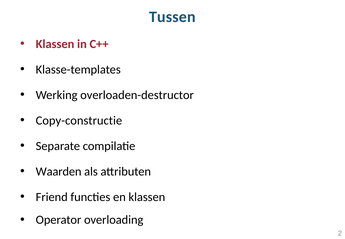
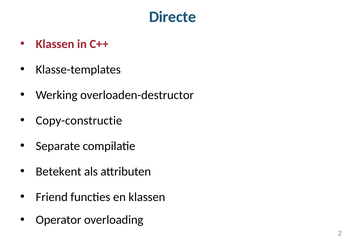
Tussen: Tussen -> Directe (173, 17)
Waarden: Waarden -> Betekent (59, 171)
